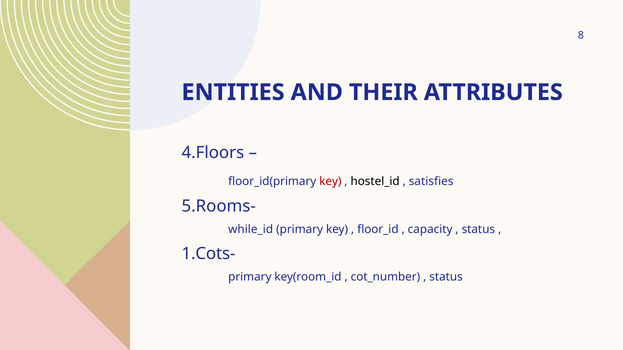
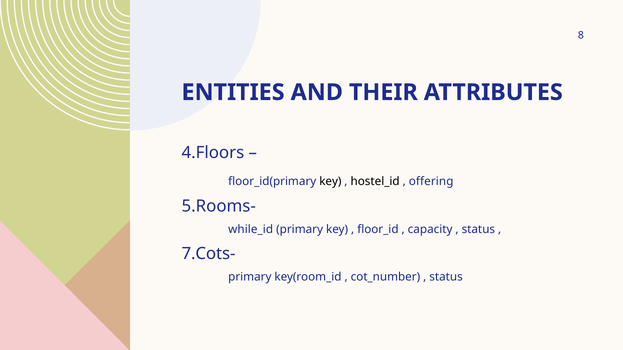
key colour: red -> black (330, 181)
satisfies: satisfies -> offering (431, 181)
1.Cots-: 1.Cots- -> 7.Cots- (208, 254)
